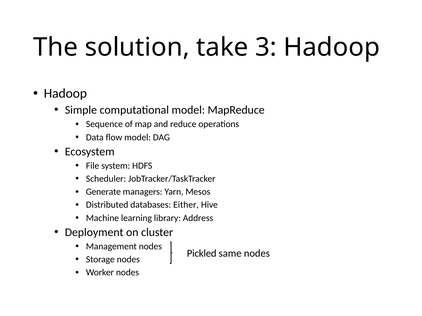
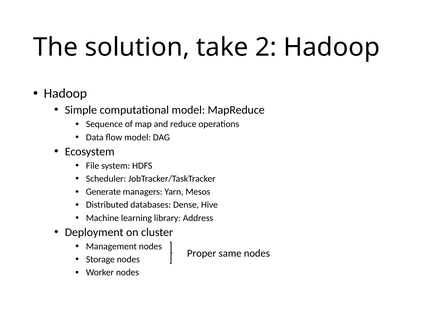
3: 3 -> 2 (266, 47)
Either: Either -> Dense (186, 205)
Pickled: Pickled -> Proper (202, 254)
